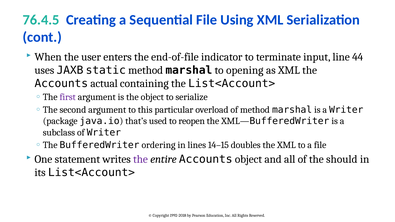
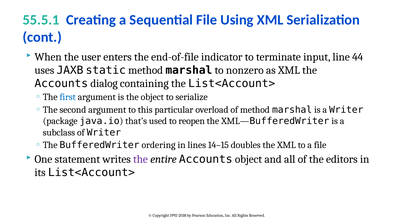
76.4.5: 76.4.5 -> 55.5.1 (41, 20)
opening: opening -> nonzero (245, 70)
actual: actual -> dialog (104, 84)
first colour: purple -> blue (68, 97)
should: should -> editors (342, 159)
